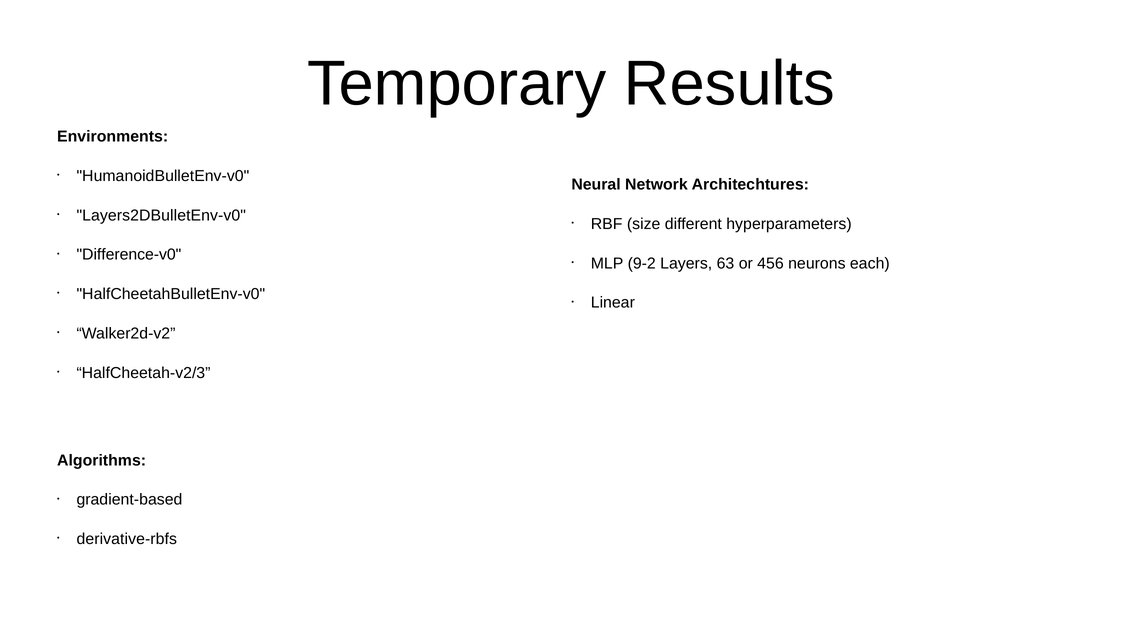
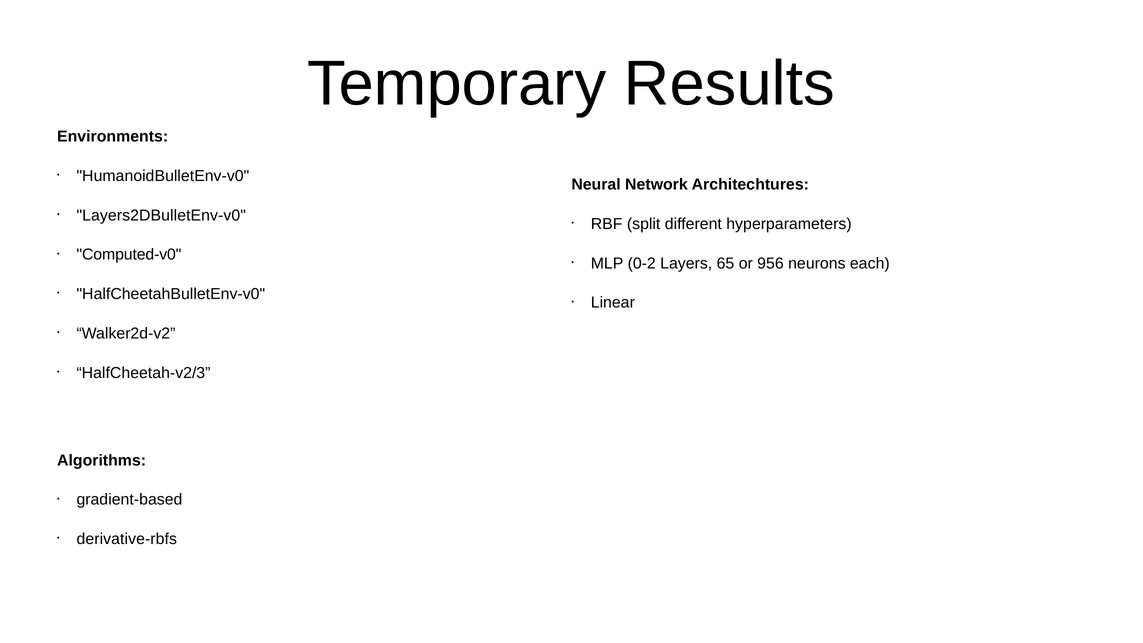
size: size -> split (644, 224)
Difference-v0: Difference-v0 -> Computed-v0 (129, 255)
9-2: 9-2 -> 0-2 (642, 263)
63: 63 -> 65 (725, 263)
456: 456 -> 956 (770, 263)
